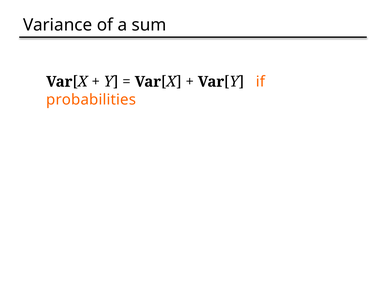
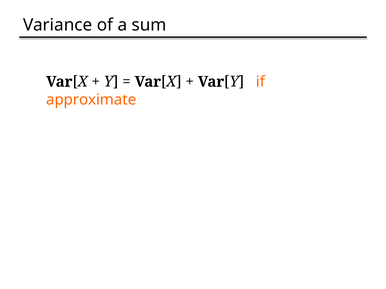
probabilities: probabilities -> approximate (91, 100)
